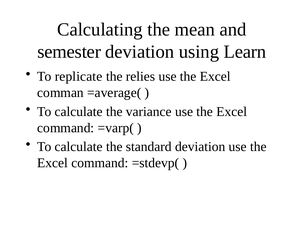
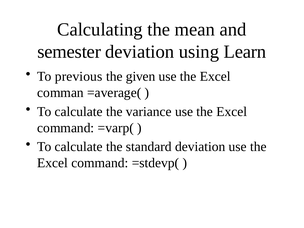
replicate: replicate -> previous (79, 76)
relies: relies -> given (141, 76)
